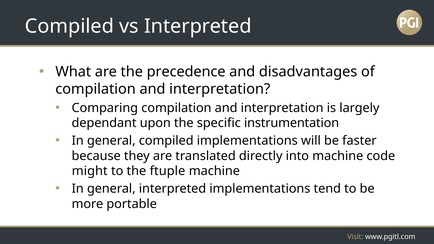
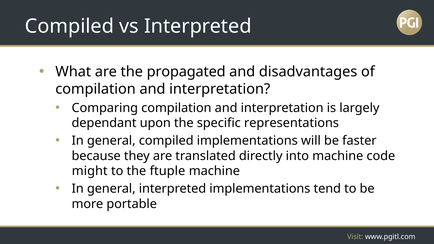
precedence: precedence -> propagated (186, 72)
instrumentation: instrumentation -> representations (292, 123)
